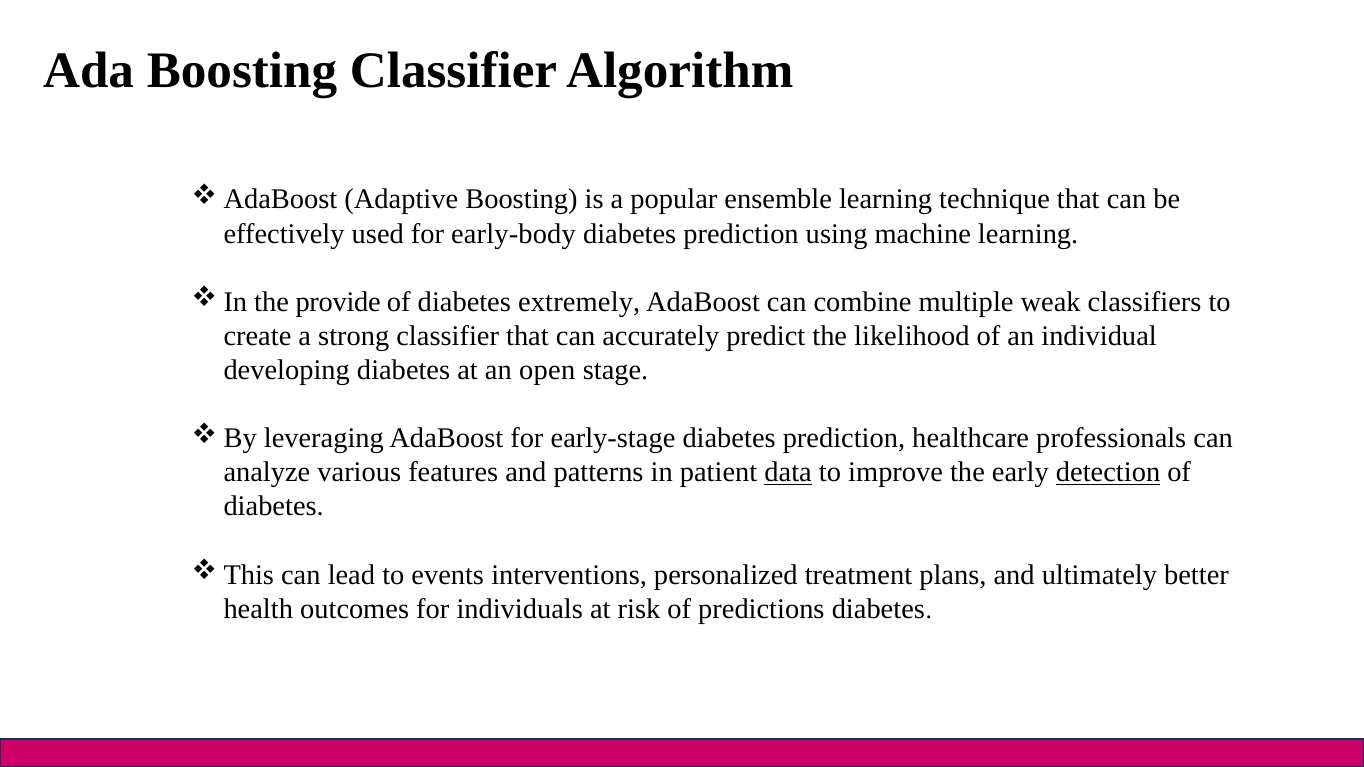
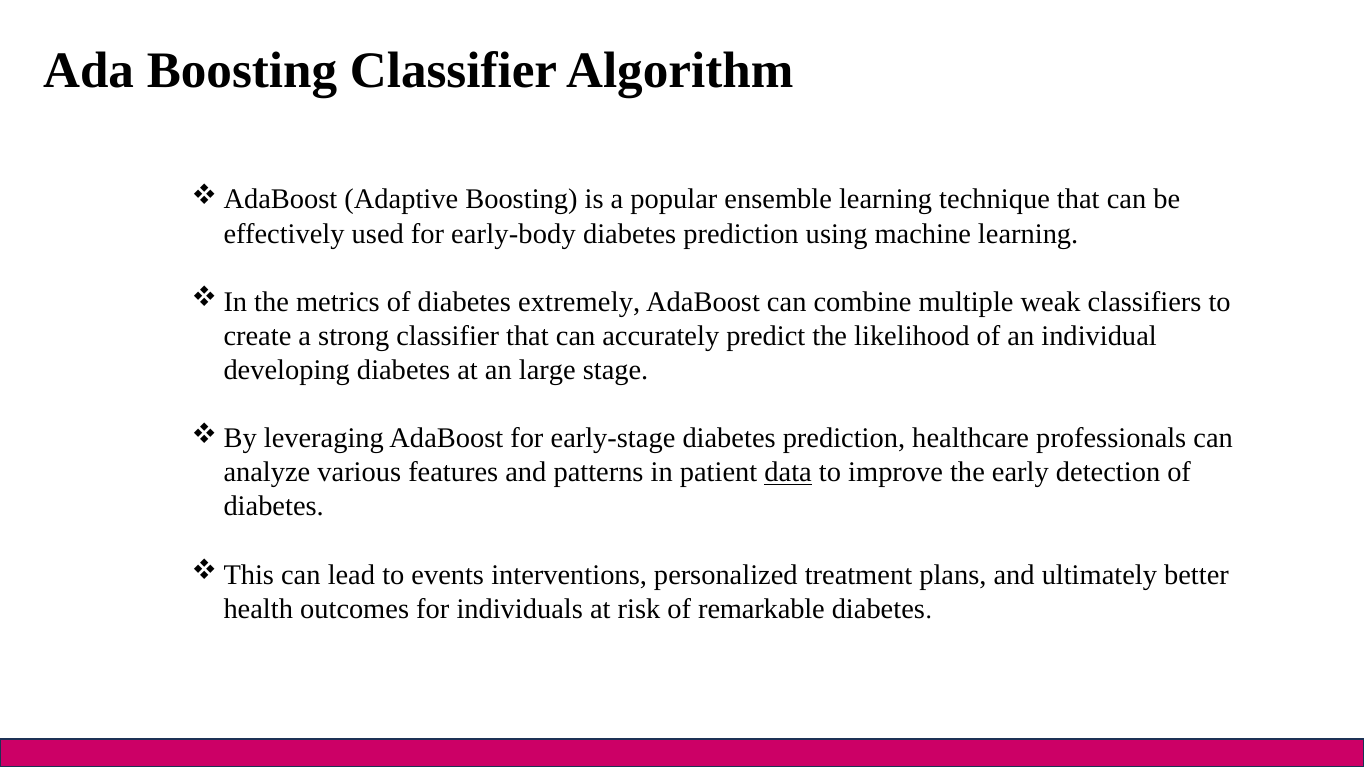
provide: provide -> metrics (338, 302)
open: open -> large (547, 370)
detection underline: present -> none (1108, 473)
predictions: predictions -> remarkable (761, 609)
